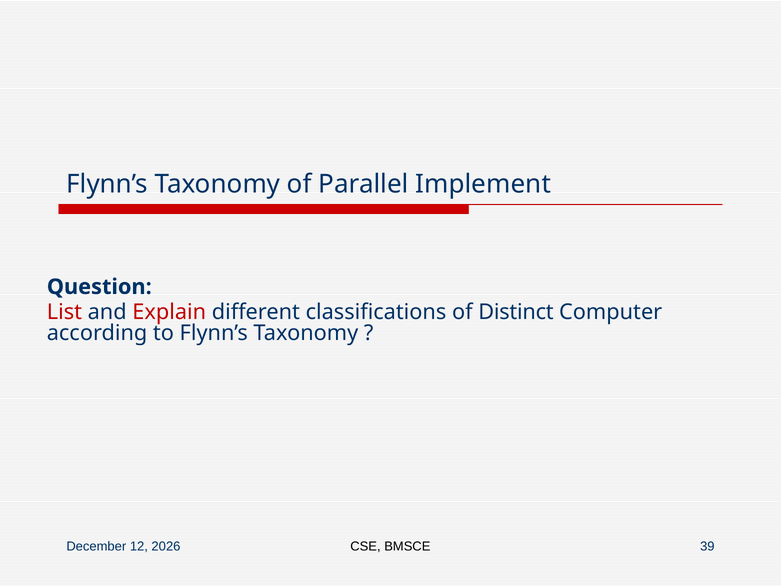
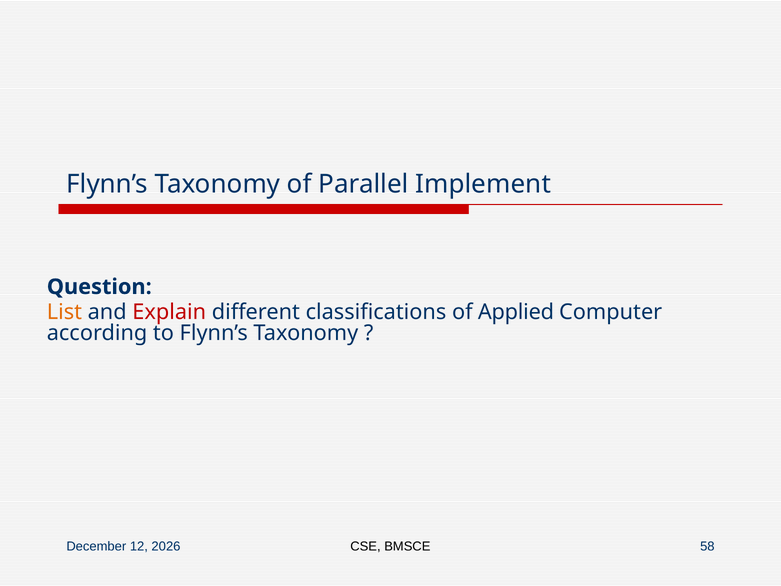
List colour: red -> orange (64, 312)
Distinct: Distinct -> Applied (516, 312)
39: 39 -> 58 (707, 546)
